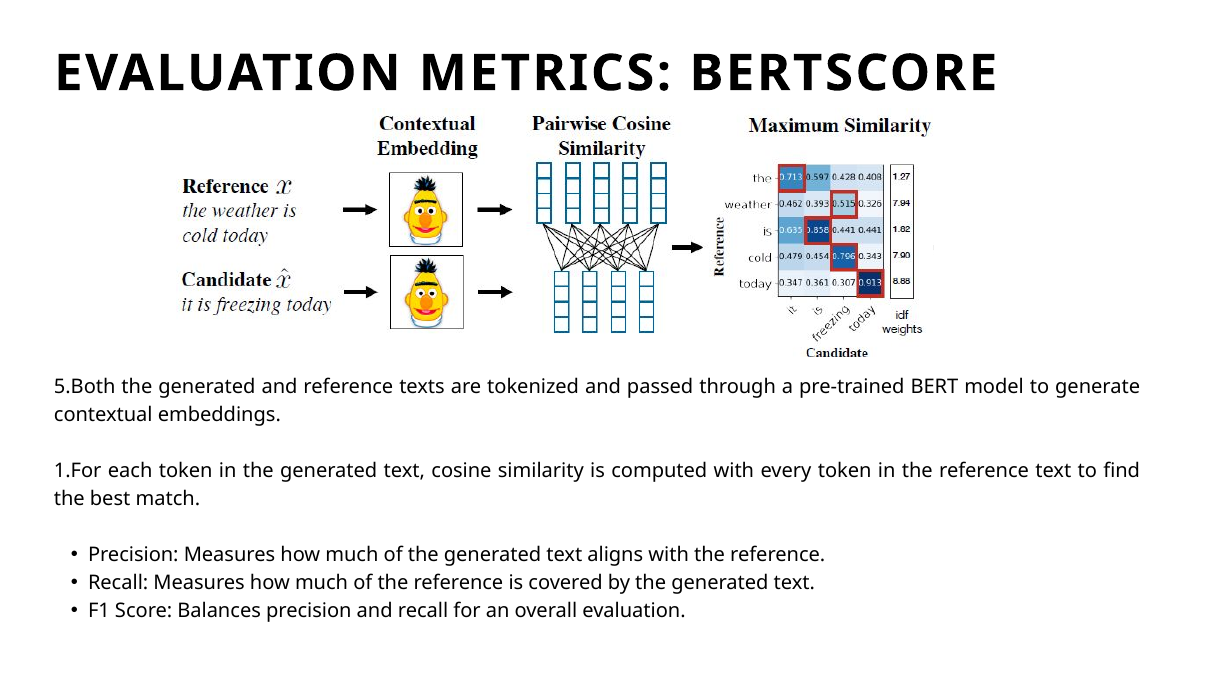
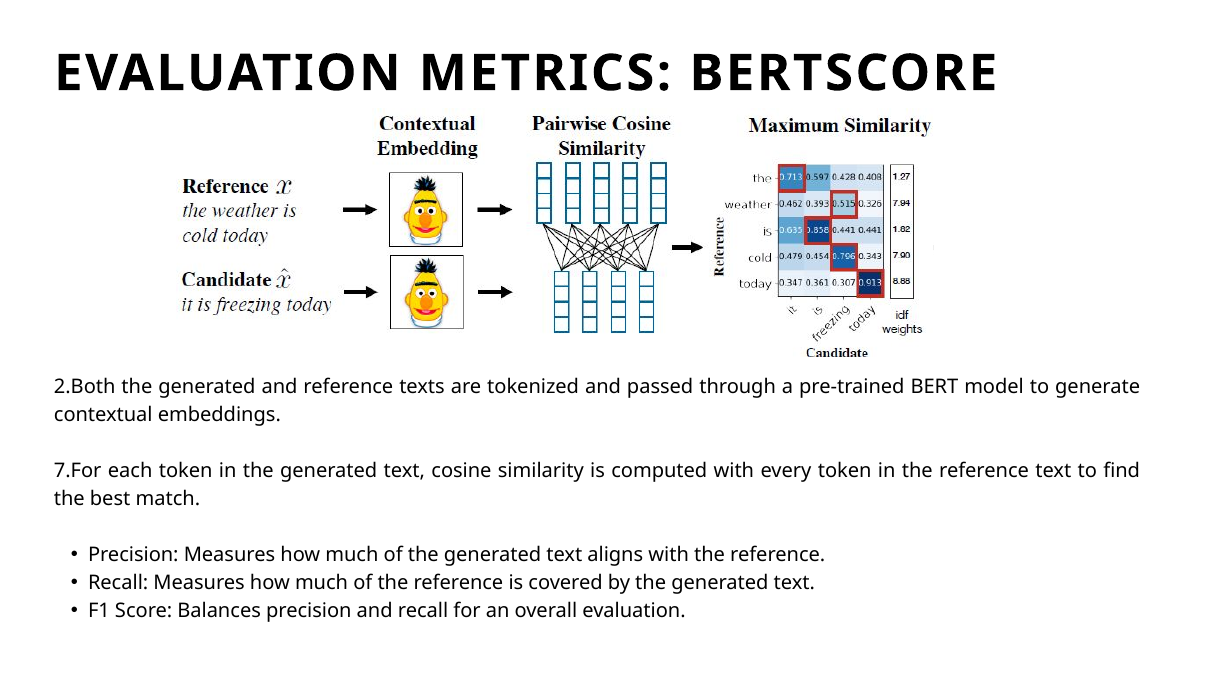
5.Both: 5.Both -> 2.Both (85, 387)
1.For: 1.For -> 7.For (78, 471)
